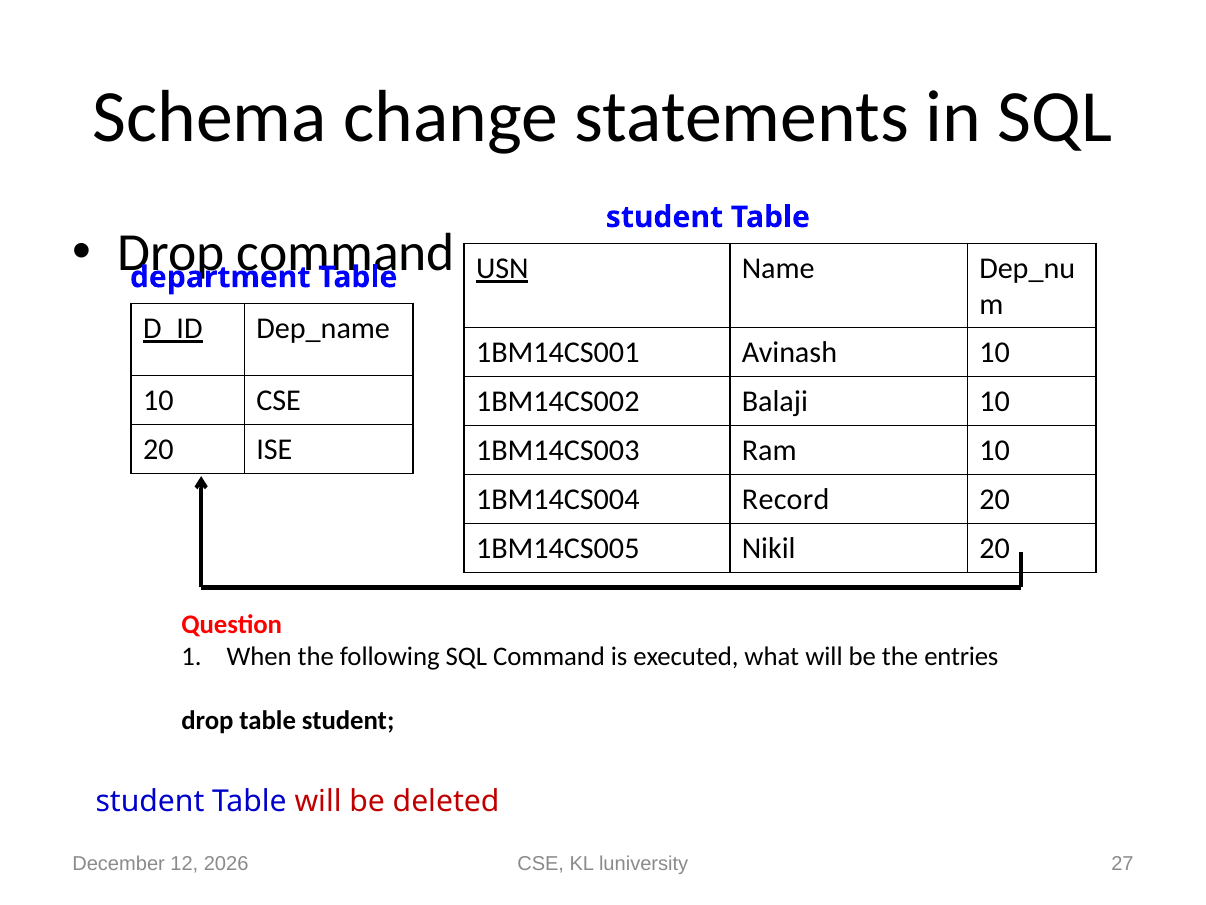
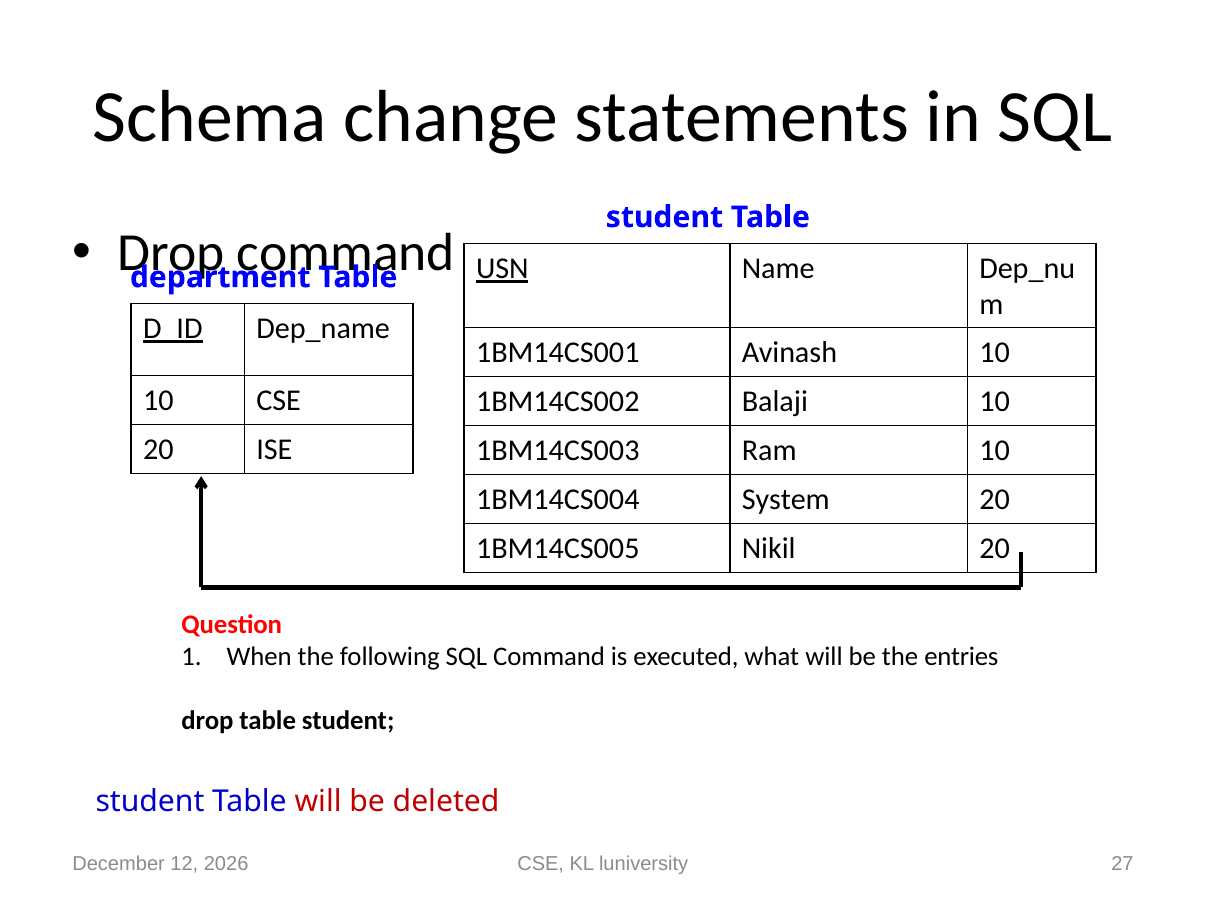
Record: Record -> System (786, 499)
